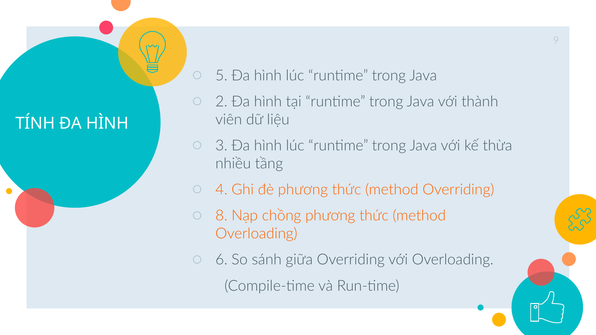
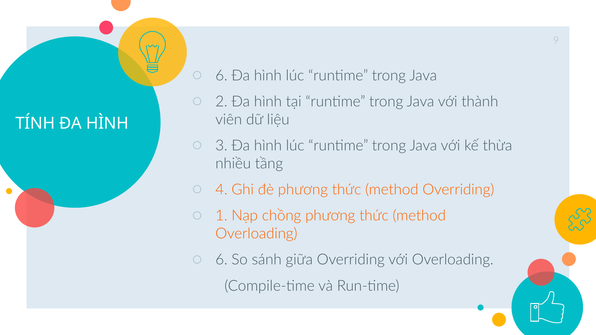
5: 5 -> 6 (221, 75)
8: 8 -> 1 (221, 216)
